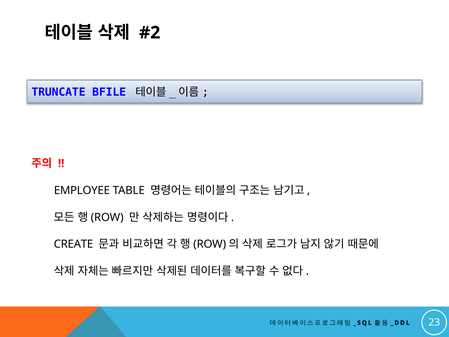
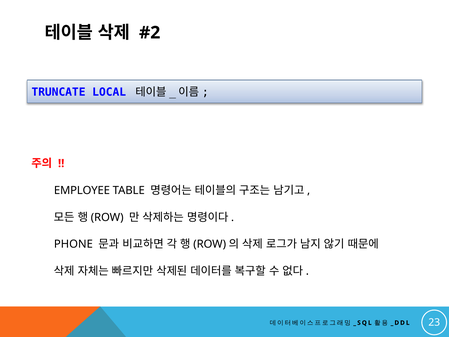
BFILE: BFILE -> LOCAL (109, 92)
CREATE: CREATE -> PHONE (73, 244)
